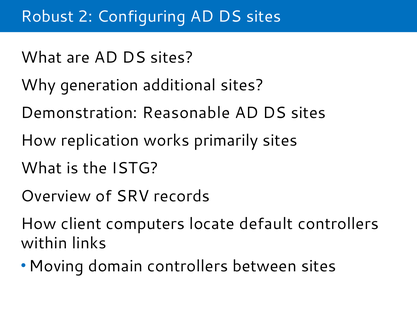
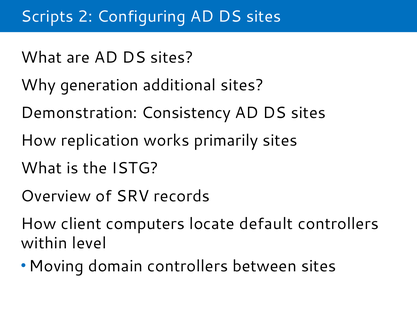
Robust: Robust -> Scripts (47, 16)
Reasonable: Reasonable -> Consistency (186, 113)
links: links -> level (89, 243)
